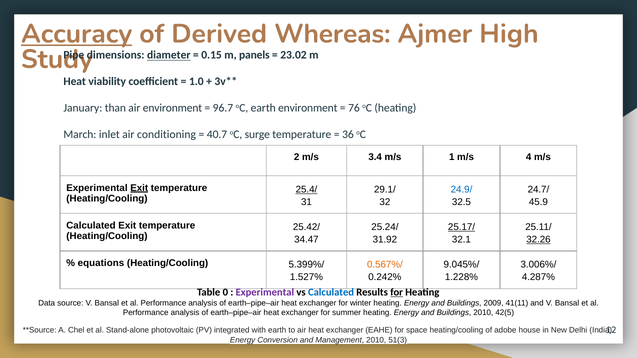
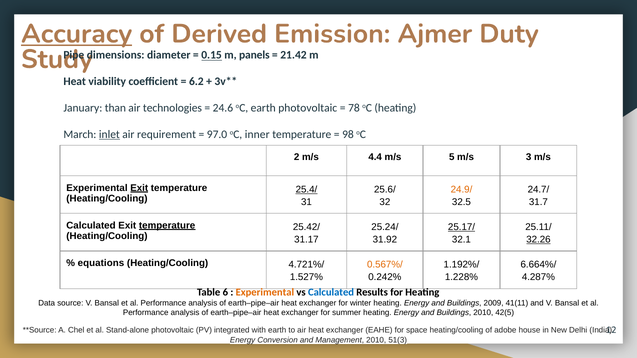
Whereas: Whereas -> Emission (332, 34)
High: High -> Duty (509, 34)
diameter underline: present -> none (169, 55)
0.15 underline: none -> present (212, 55)
23.02: 23.02 -> 21.42 (293, 55)
1.0: 1.0 -> 6.2 (196, 82)
air environment: environment -> technologies (172, 108)
96.7: 96.7 -> 24.6 (223, 108)
earth environment: environment -> photovoltaic (308, 108)
76: 76 -> 78 (354, 108)
inlet underline: none -> present (109, 134)
conditioning: conditioning -> requirement (167, 134)
40.7: 40.7 -> 97.0 (217, 134)
surge: surge -> inner (257, 134)
36: 36 -> 98 (348, 134)
3.4: 3.4 -> 4.4 (375, 157)
1: 1 -> 5 (452, 157)
4: 4 -> 3 (529, 157)
29.1/: 29.1/ -> 25.6/ (385, 190)
24.9/ colour: blue -> orange (461, 190)
45.9: 45.9 -> 31.7 (538, 202)
temperature underline: none -> present (167, 226)
34.47: 34.47 -> 31.17 (306, 240)
5.399%/: 5.399%/ -> 4.721%/ (306, 265)
9.045%/: 9.045%/ -> 1.192%/ (461, 265)
3.006%/: 3.006%/ -> 6.664%/ (538, 265)
0: 0 -> 6 (225, 293)
Experimental colour: purple -> orange (265, 293)
for underline: present -> none (397, 293)
